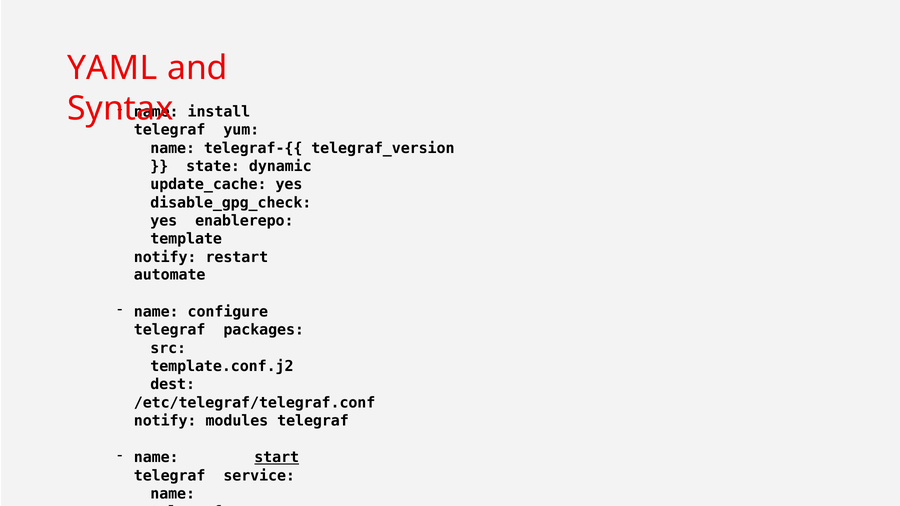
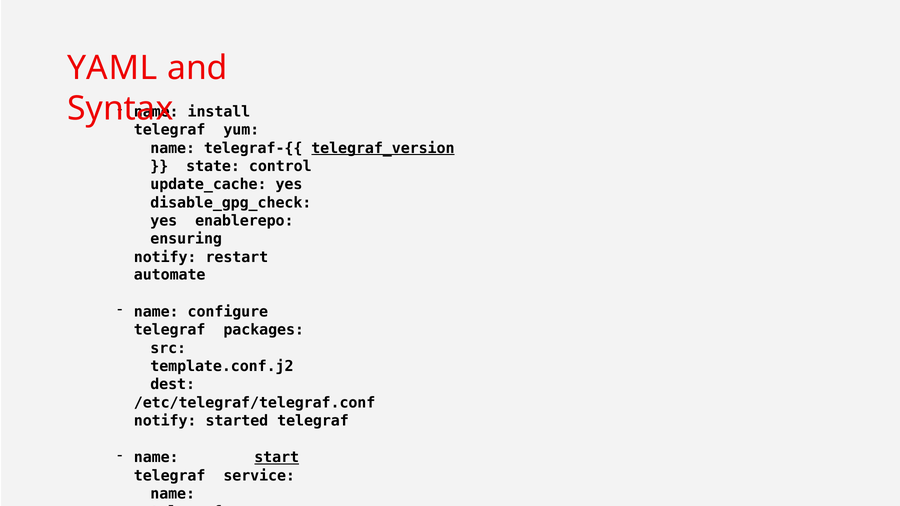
telegraf_version underline: none -> present (383, 148)
dynamic: dynamic -> control (280, 166)
template: template -> ensuring (186, 239)
notify modules: modules -> started (237, 421)
